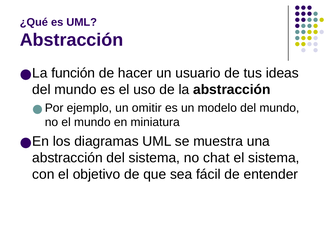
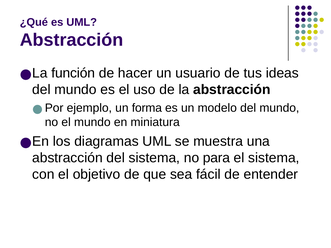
omitir: omitir -> forma (147, 108)
chat: chat -> para (216, 158)
